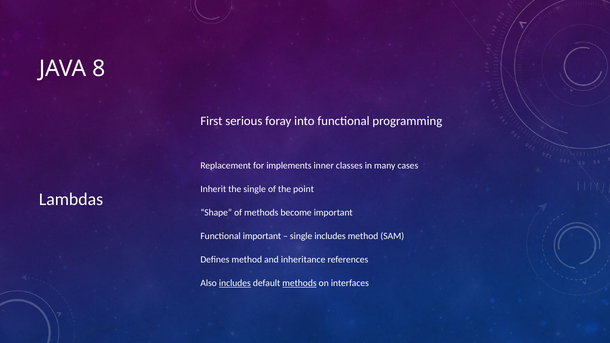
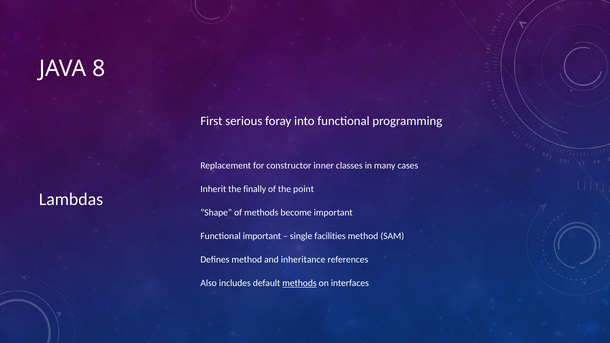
implements: implements -> constructor (289, 166)
the single: single -> finally (255, 189)
single includes: includes -> facilities (330, 236)
includes underline: present -> none (235, 283)
